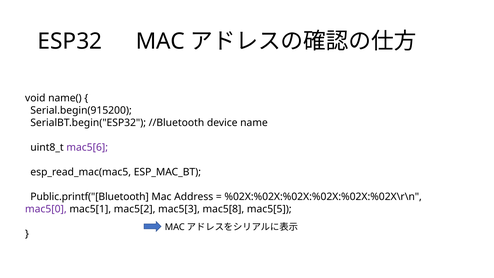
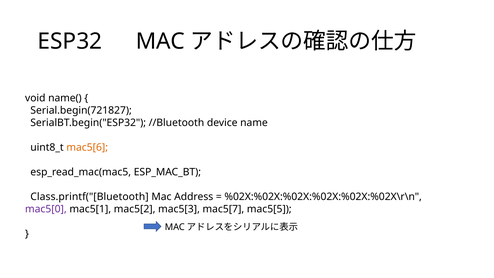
Serial.begin(915200: Serial.begin(915200 -> Serial.begin(721827 (81, 110)
mac5[6 colour: purple -> orange (87, 147)
Public.printf("[Bluetooth: Public.printf("[Bluetooth -> Class.printf("[Bluetooth (90, 197)
mac5[8: mac5[8 -> mac5[7 (223, 209)
